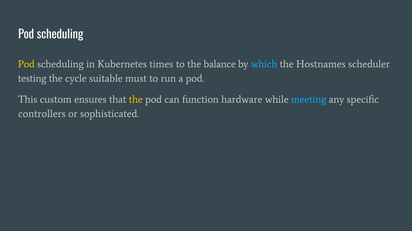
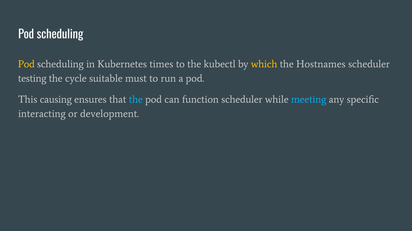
balance: balance -> kubectl (220, 64)
which colour: light blue -> yellow (264, 64)
custom: custom -> causing (56, 100)
the colour: yellow -> light blue (136, 100)
function hardware: hardware -> scheduler (242, 100)
controllers: controllers -> interacting (42, 114)
sophisticated: sophisticated -> development (110, 114)
